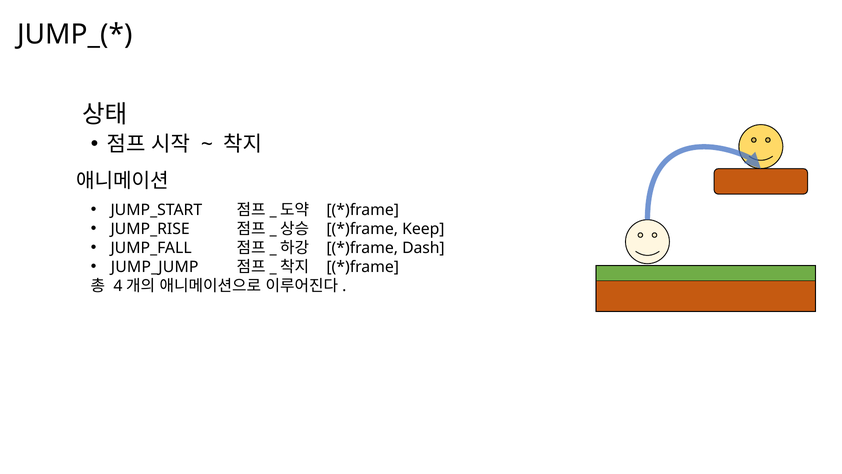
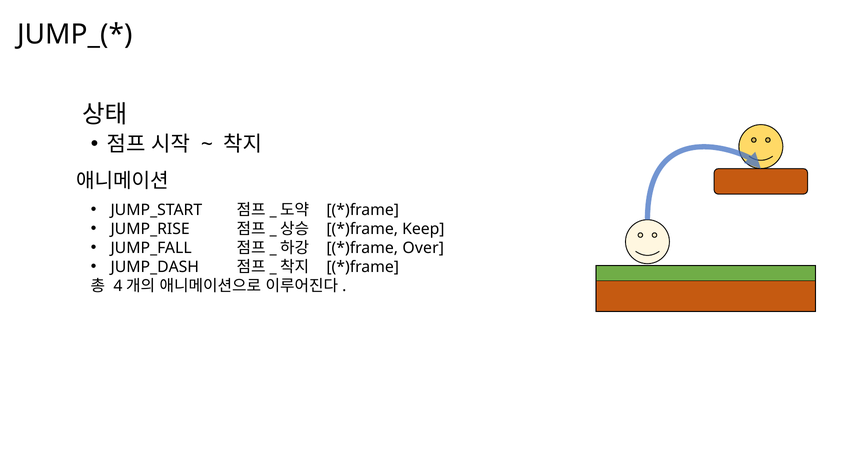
Dash: Dash -> Over (423, 248)
JUMP_JUMP: JUMP_JUMP -> JUMP_DASH (155, 267)
